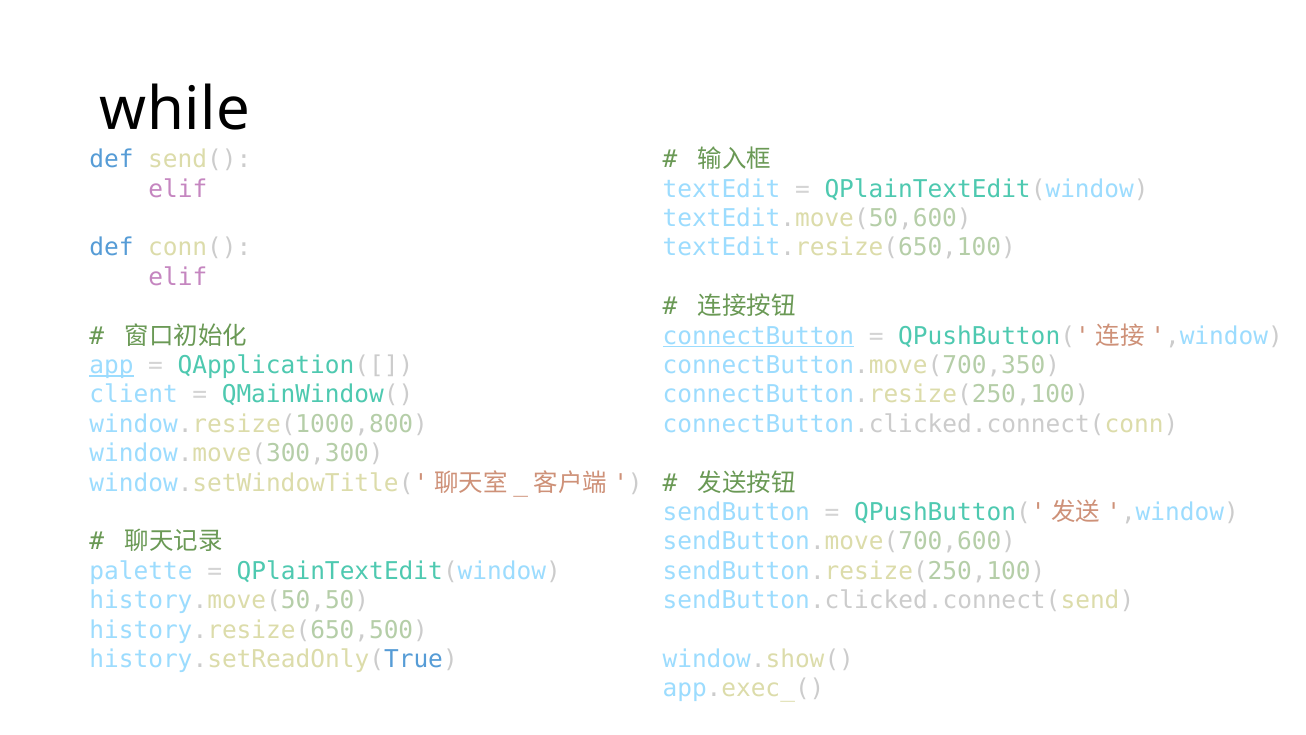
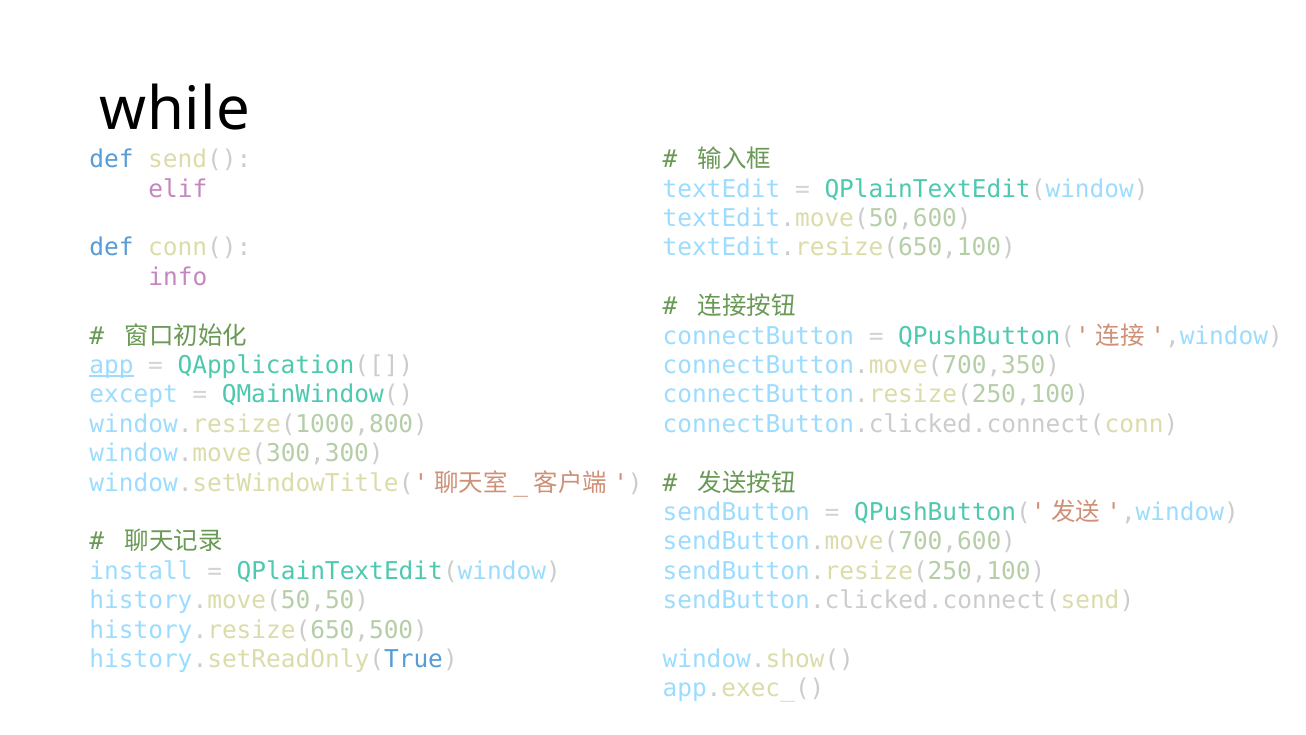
elif: elif -> info (178, 277)
connectButton underline: present -> none (758, 336)
client: client -> except (134, 395)
palette: palette -> install (141, 571)
